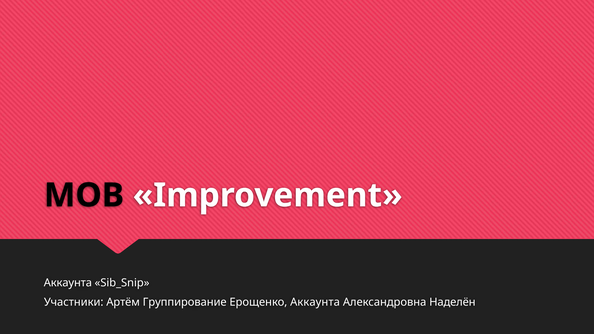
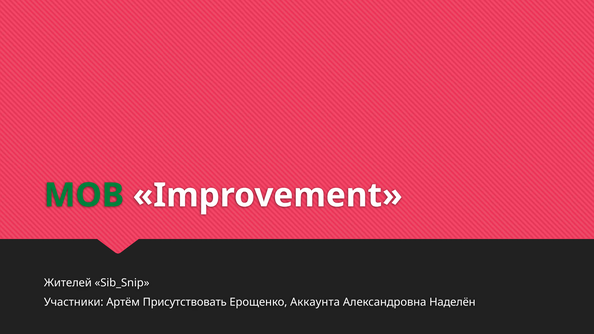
MOB colour: black -> green (84, 195)
Аккаунта: Аккаунта -> Жителей (68, 283)
Группирование: Группирование -> Присутствовать (185, 302)
